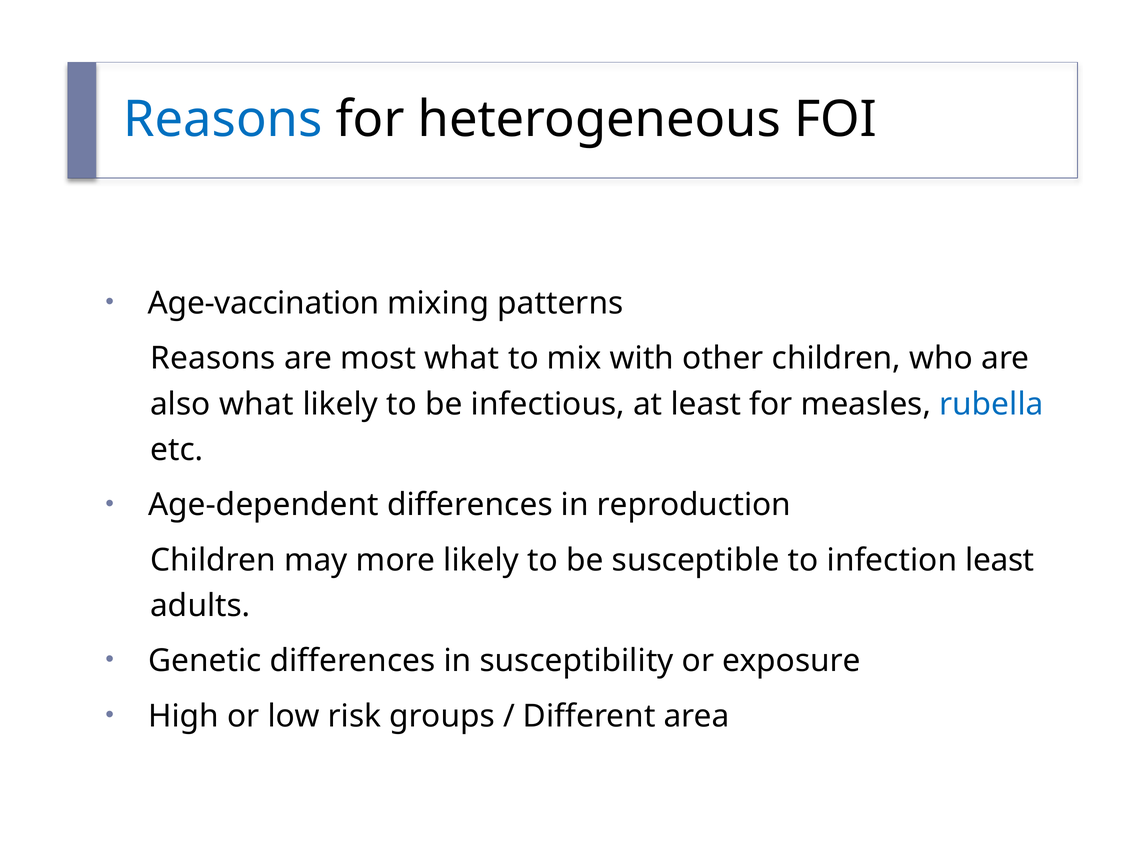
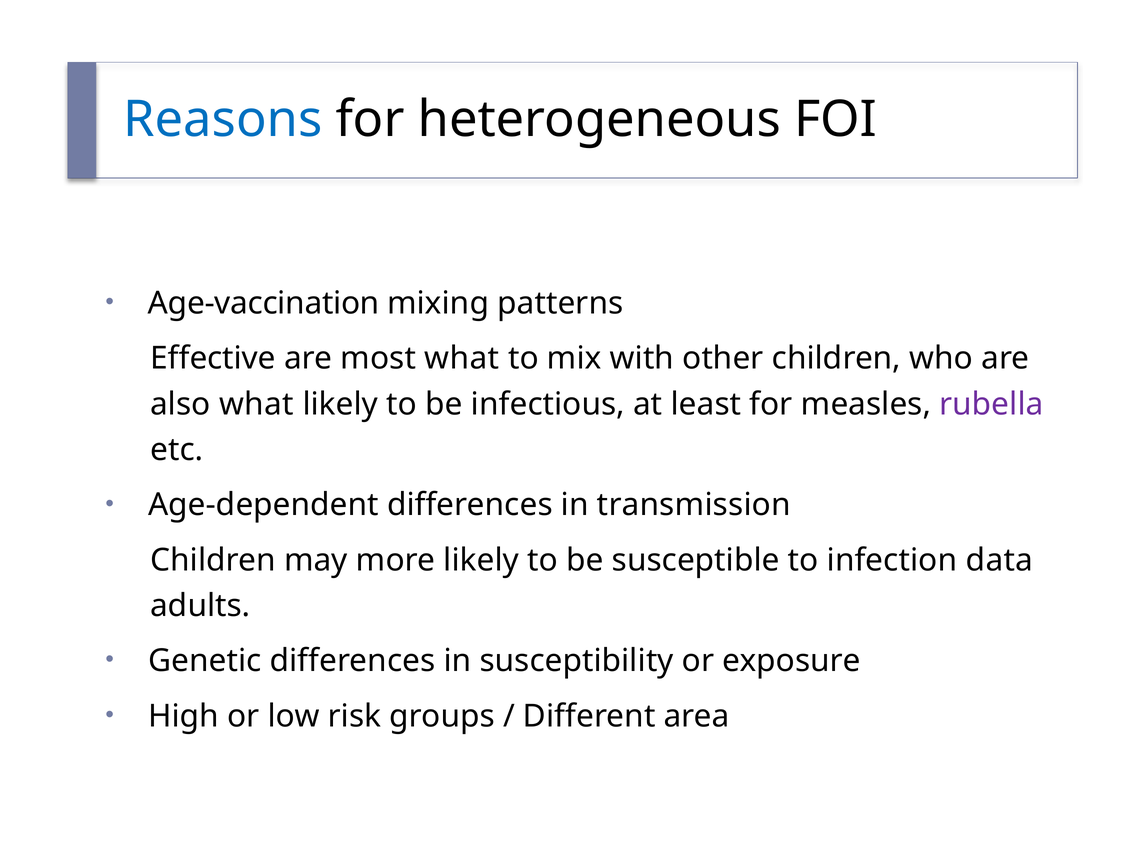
Reasons: Reasons -> Effective (213, 358)
rubella colour: blue -> purple (991, 404)
reproduction: reproduction -> transmission (694, 505)
infection least: least -> data (999, 560)
